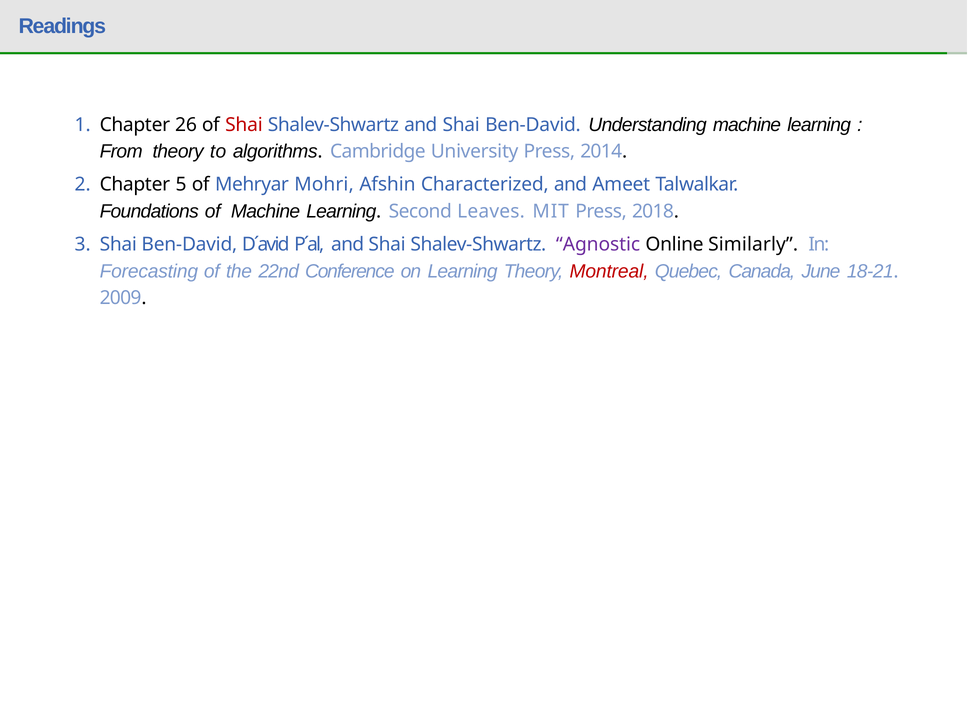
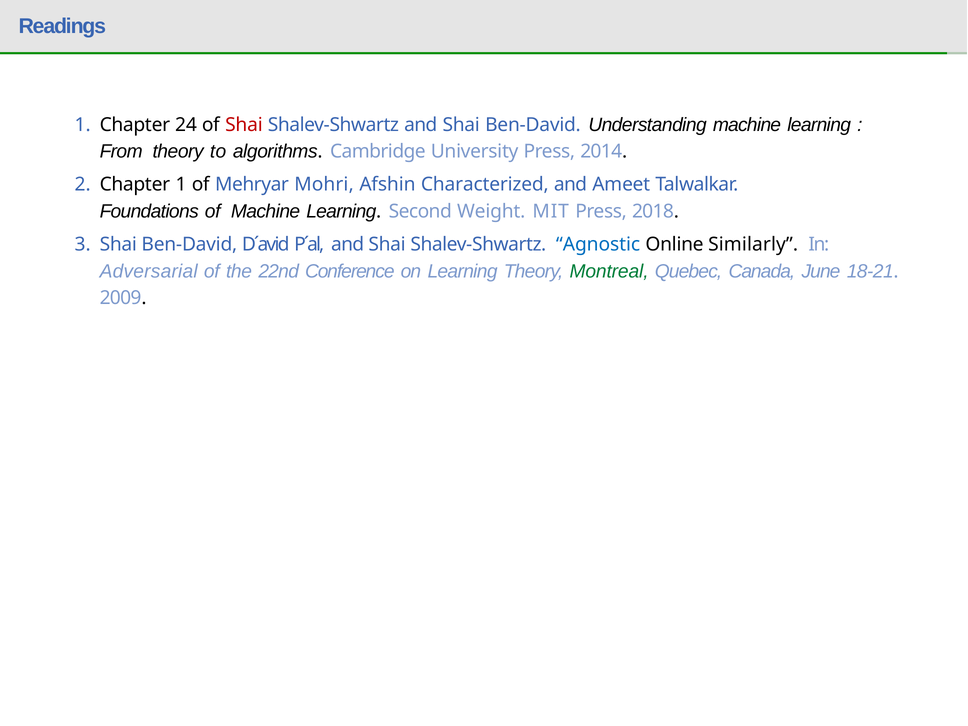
26: 26 -> 24 (186, 125)
Chapter 5: 5 -> 1 (181, 185)
Leaves: Leaves -> Weight (491, 211)
Agnostic colour: purple -> blue (598, 244)
Forecasting: Forecasting -> Adversarial (149, 271)
Montreal colour: red -> green (609, 271)
